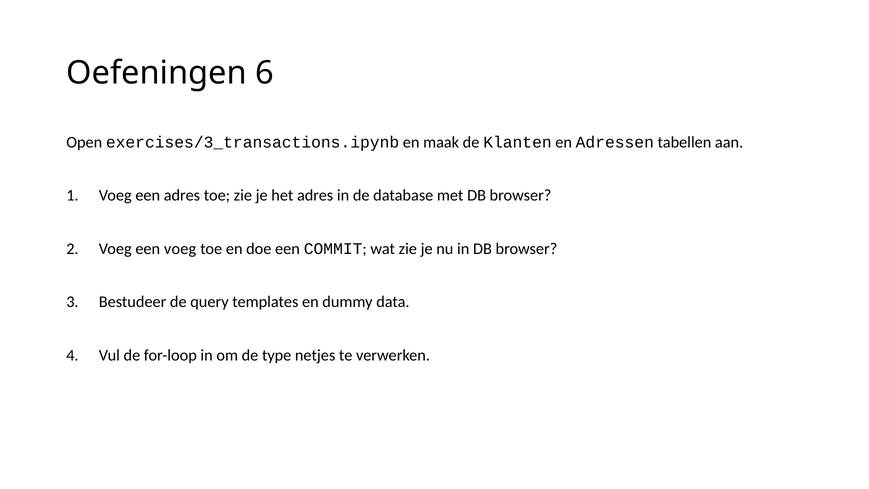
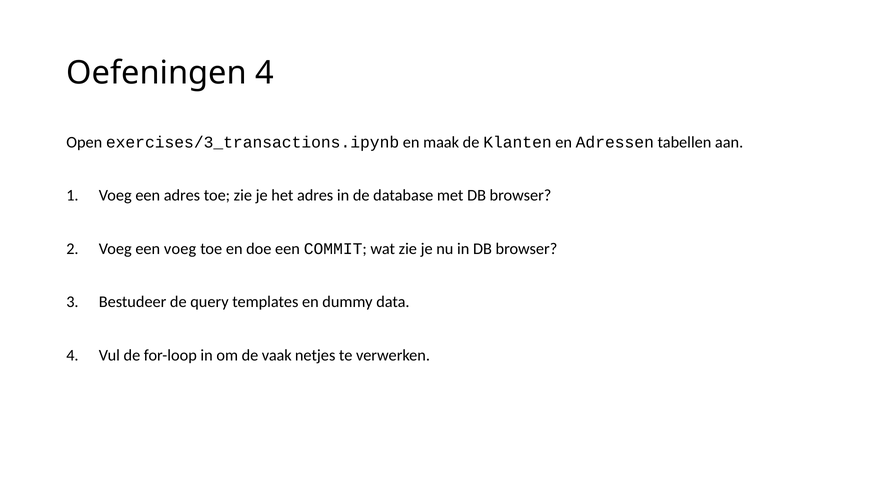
Oefeningen 6: 6 -> 4 (265, 73)
type: type -> vaak (277, 355)
